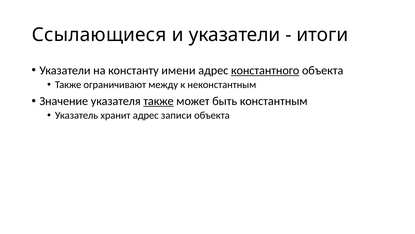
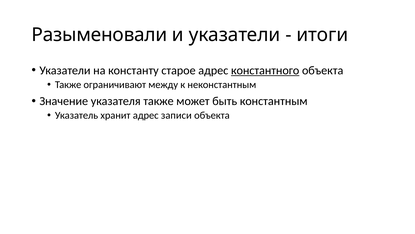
Ссылающиеся: Ссылающиеся -> Разыменовали (99, 35)
имени: имени -> старое (178, 70)
также underline: present -> none (158, 101)
